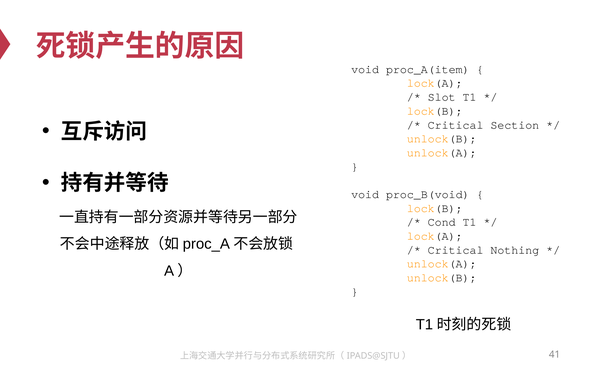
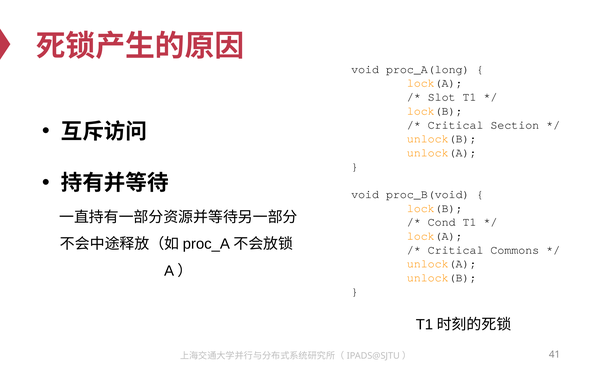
proc_A(item: proc_A(item -> proc_A(long (428, 69)
Nothing: Nothing -> Commons (515, 250)
